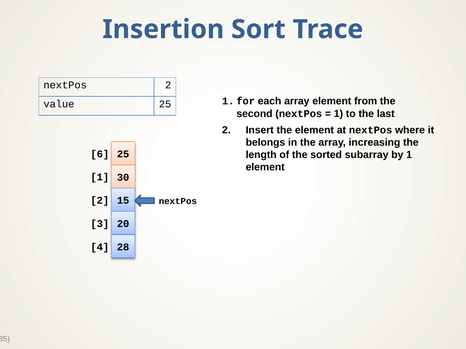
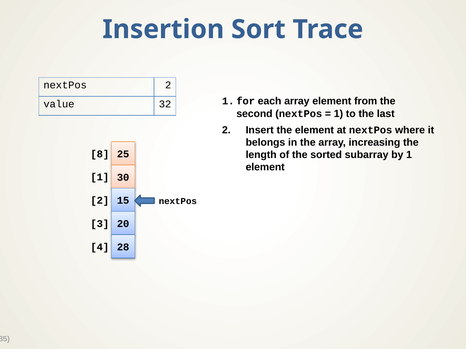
value 25: 25 -> 32 (165, 104)
6: 6 -> 8 (100, 154)
